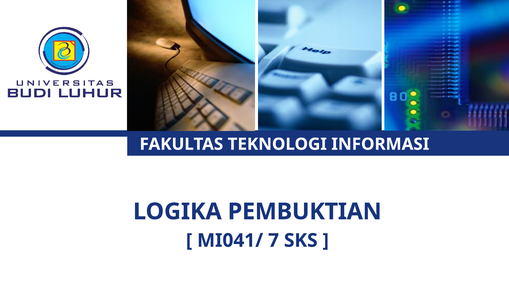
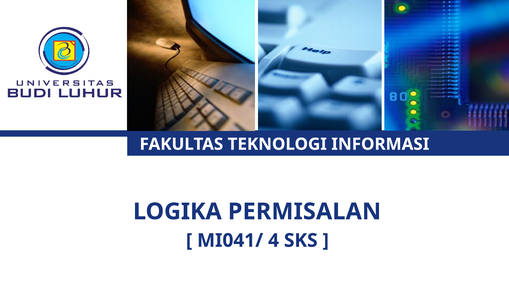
PEMBUKTIAN: PEMBUKTIAN -> PERMISALAN (304, 212)
7: 7 -> 4 (274, 241)
